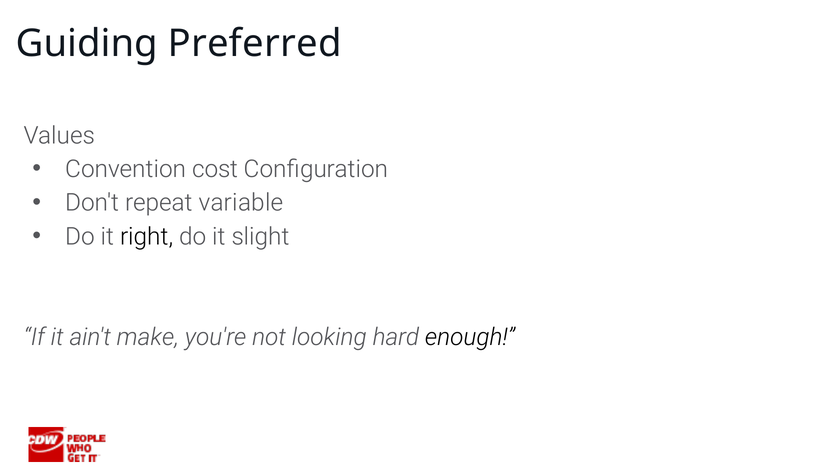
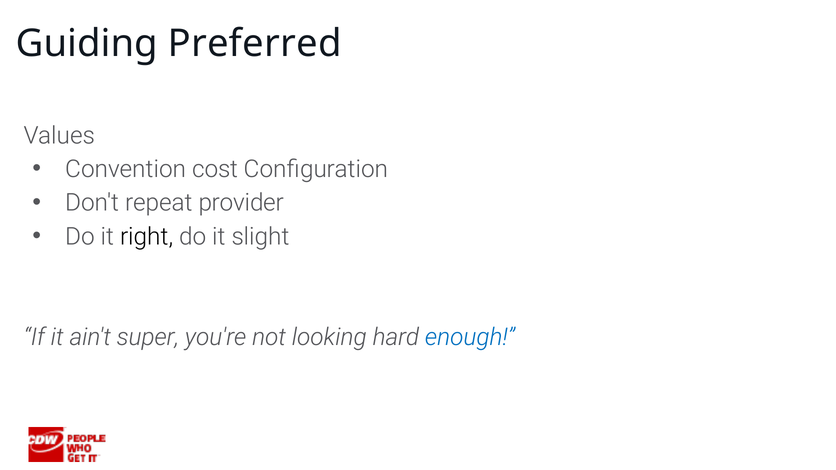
variable: variable -> provider (241, 203)
make: make -> super (148, 338)
enough colour: black -> blue (470, 338)
